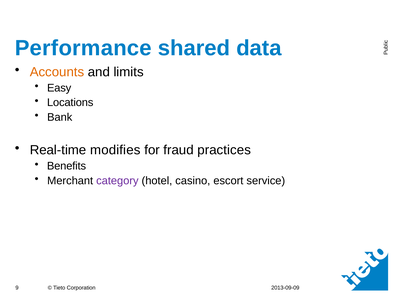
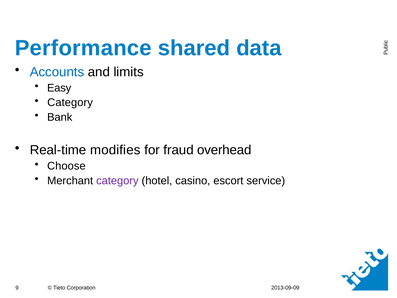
Accounts colour: orange -> blue (57, 72)
Locations: Locations -> Category (70, 102)
practices: practices -> overhead (224, 150)
Benefits: Benefits -> Choose (66, 166)
